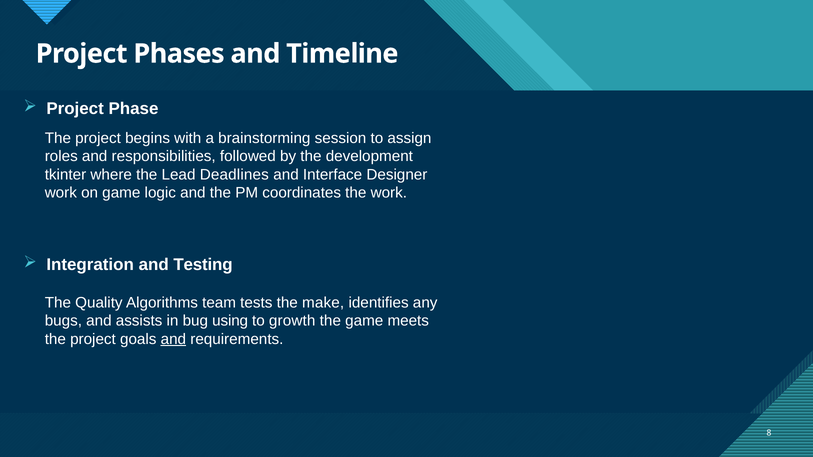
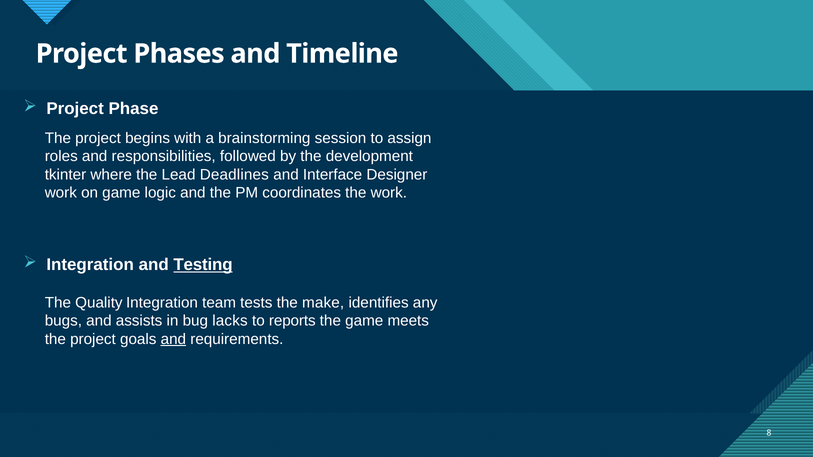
Testing underline: none -> present (203, 265)
Quality Algorithms: Algorithms -> Integration (162, 303)
using: using -> lacks (230, 321)
growth: growth -> reports (292, 321)
